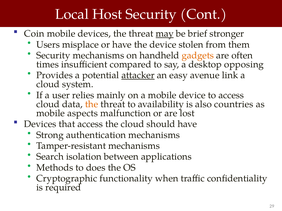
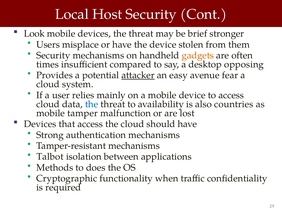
Coin: Coin -> Look (34, 34)
may underline: present -> none (165, 34)
link: link -> fear (230, 75)
the colour: orange -> blue (92, 104)
aspects: aspects -> tamper (83, 113)
Search: Search -> Talbot (50, 157)
